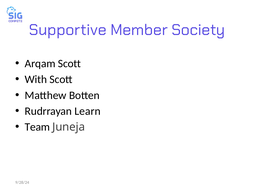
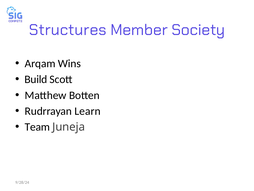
Supportive: Supportive -> Structures (68, 30)
Arqam Scott: Scott -> Wins (69, 63)
With: With -> Build (36, 79)
